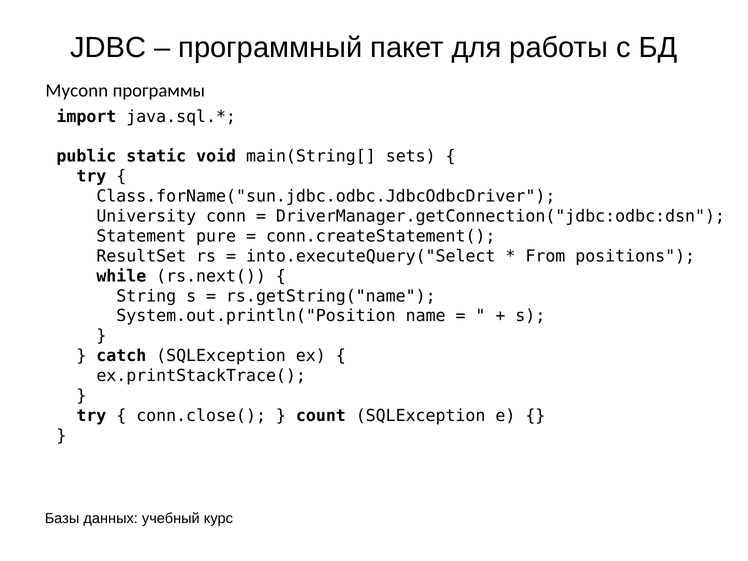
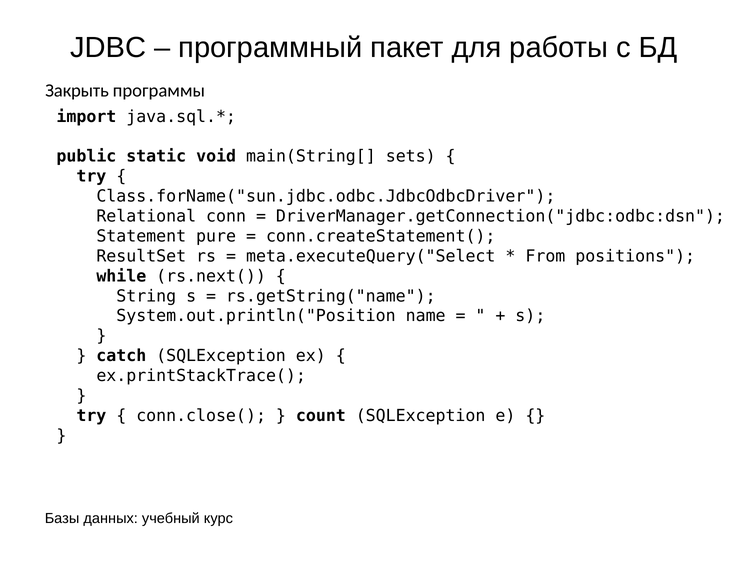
Myconn: Myconn -> Закрыть (77, 90)
University: University -> Relational (146, 216)
into.executeQuery("Select: into.executeQuery("Select -> meta.executeQuery("Select (371, 256)
